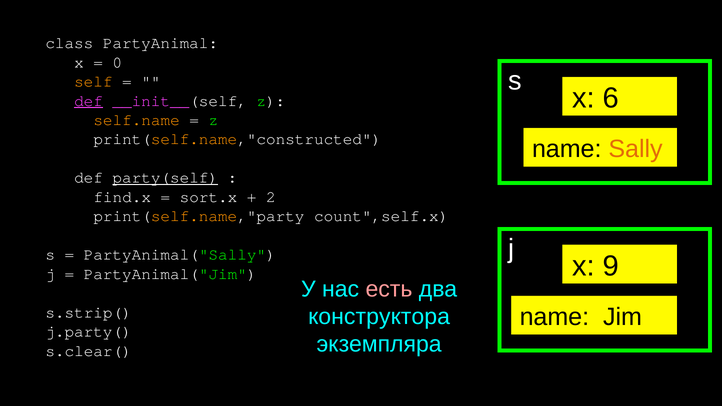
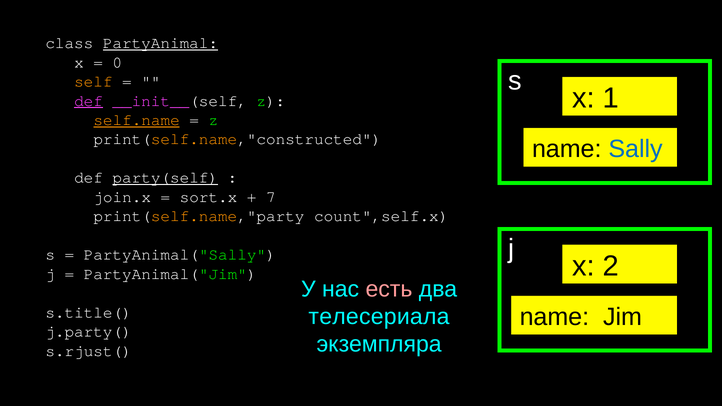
PartyAnimal underline: none -> present (160, 43)
6: 6 -> 1 (611, 98)
self.name underline: none -> present (137, 120)
Sally colour: orange -> blue (636, 149)
find.x: find.x -> join.x (122, 197)
2: 2 -> 7 (271, 197)
9: 9 -> 2 (611, 266)
s.strip(: s.strip( -> s.title( (89, 312)
конструктора: конструктора -> телесериала (379, 317)
s.clear(: s.clear( -> s.rjust( (89, 351)
